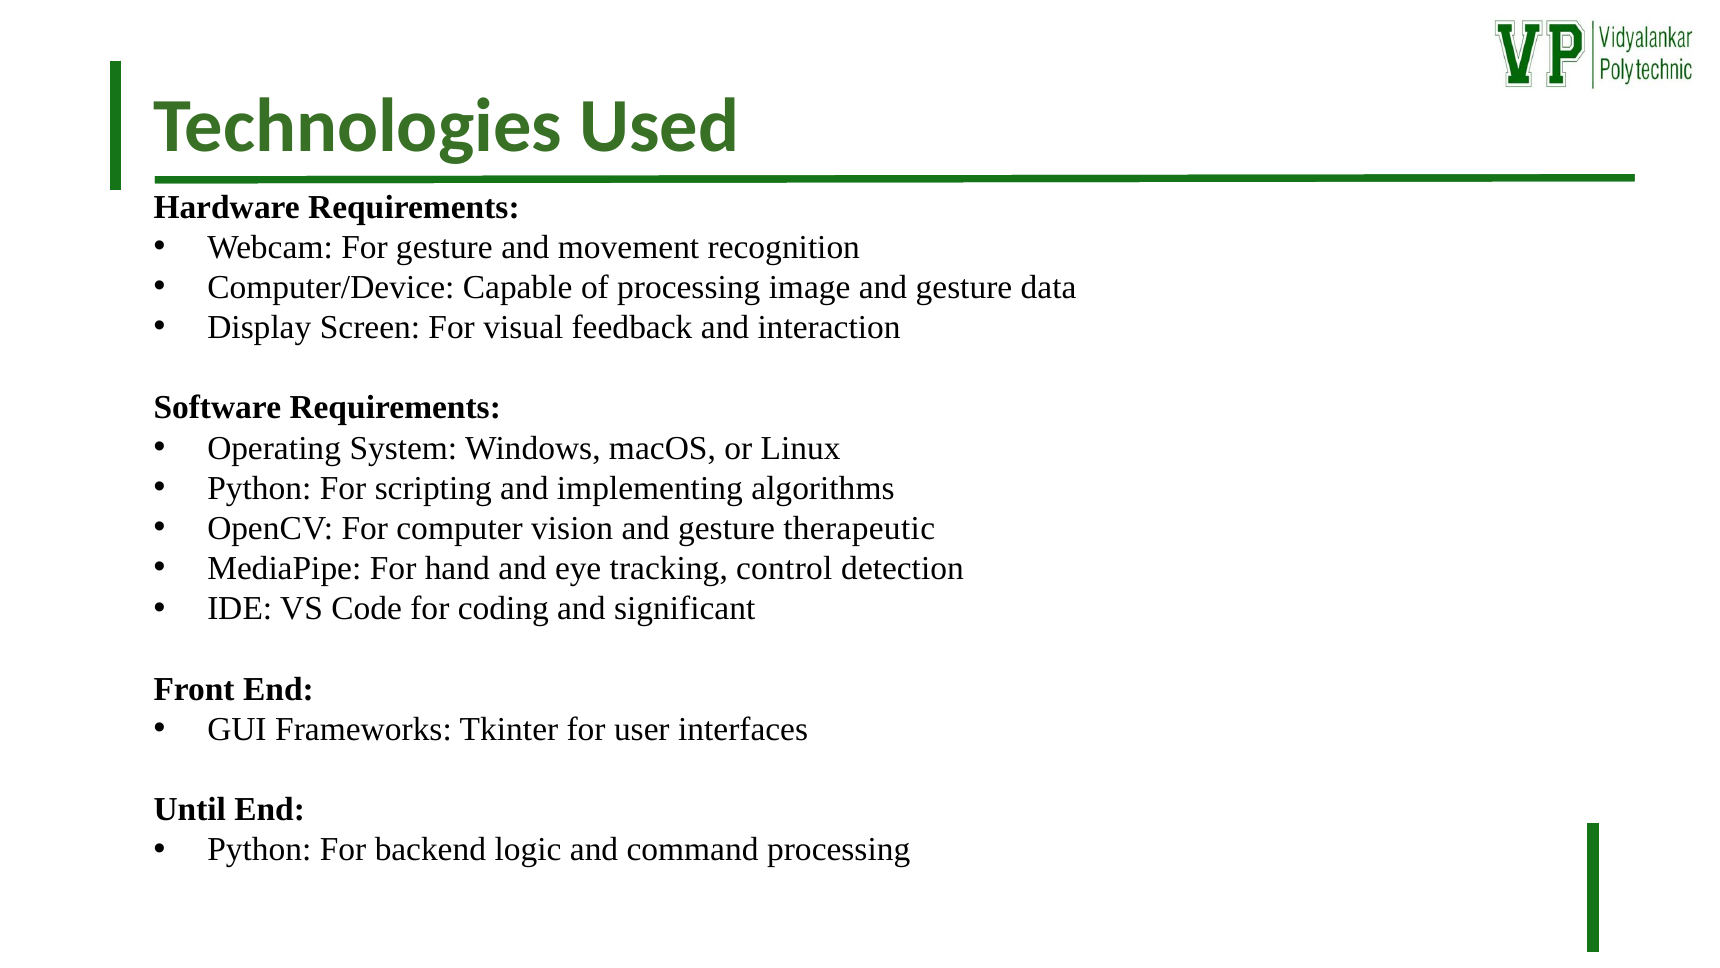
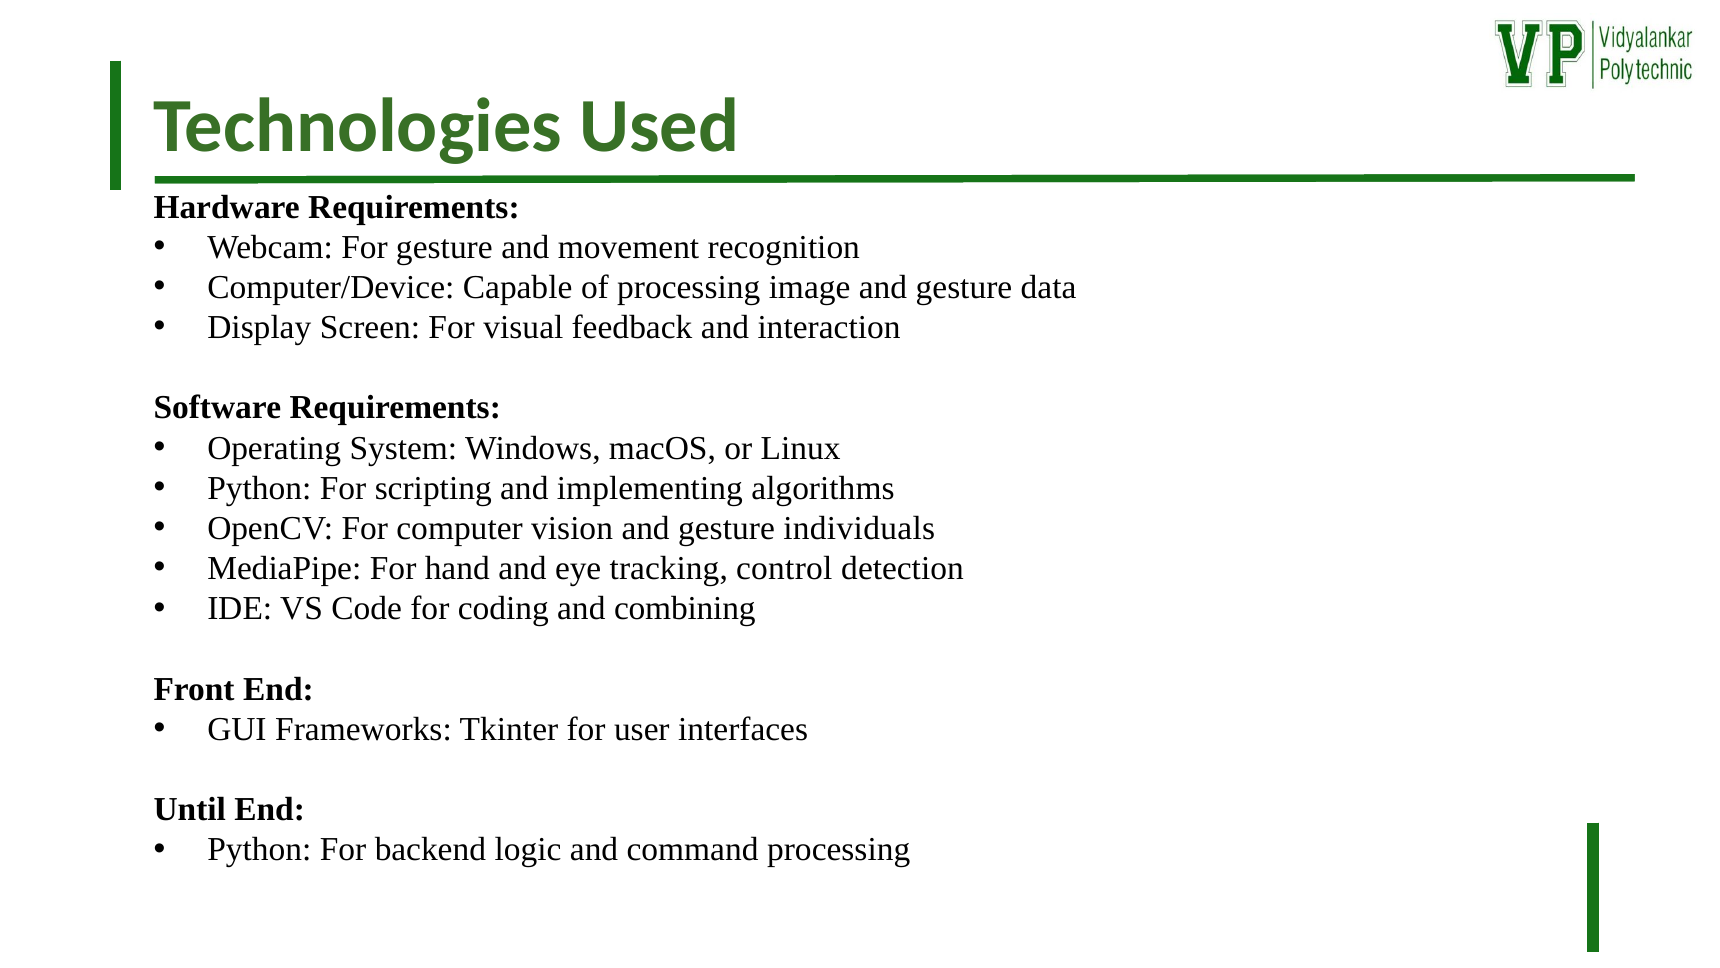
therapeutic: therapeutic -> individuals (859, 528)
significant: significant -> combining (685, 608)
